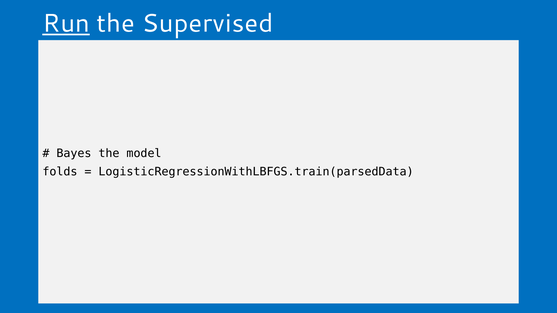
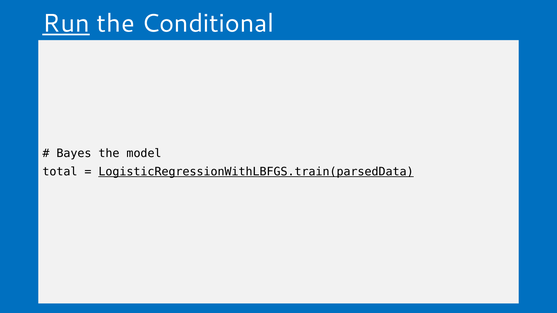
Supervised: Supervised -> Conditional (208, 23)
folds: folds -> total (60, 172)
LogisticRegressionWithLBFGS.train(parsedData underline: none -> present (256, 172)
